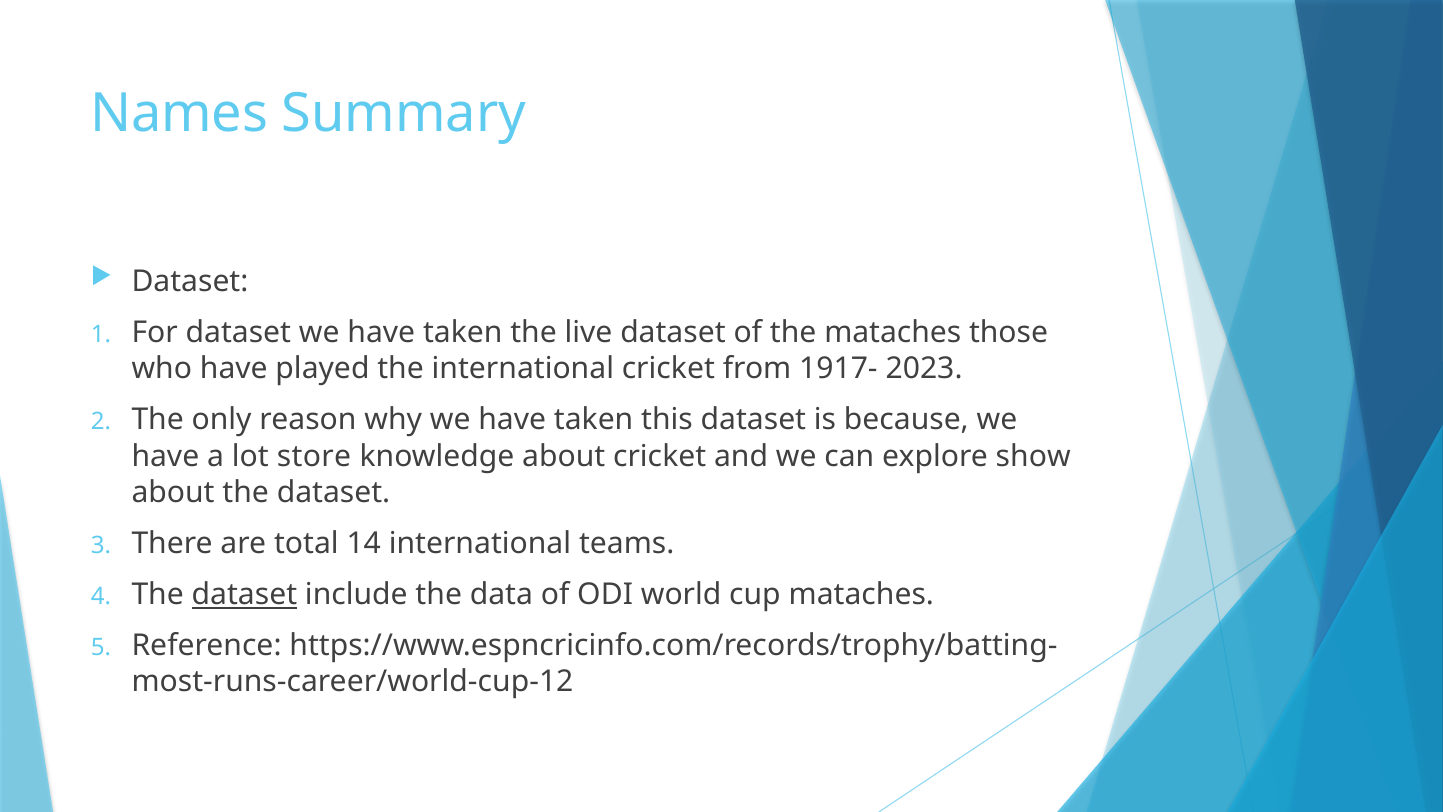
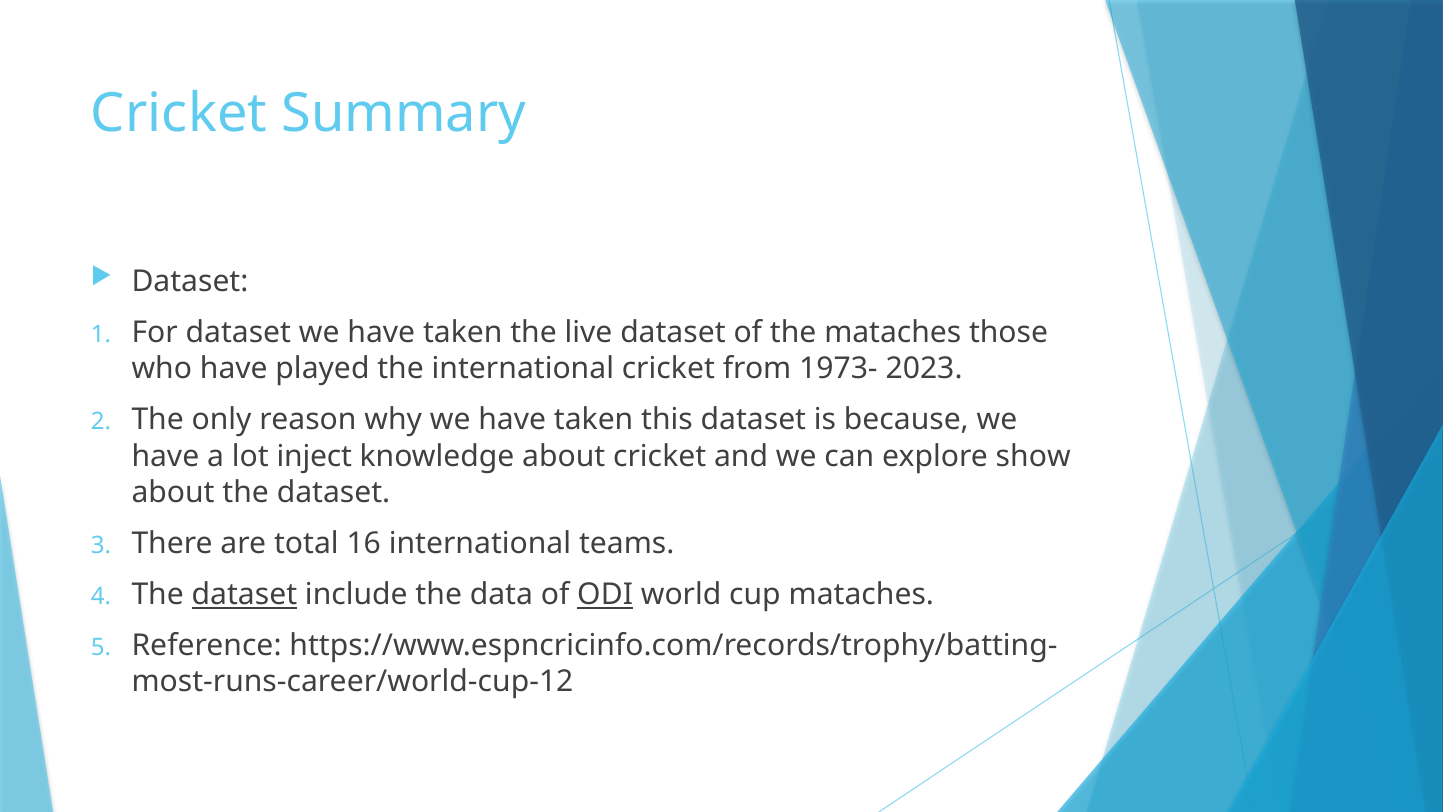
Names: Names -> Cricket (179, 114)
1917-: 1917- -> 1973- (838, 369)
store: store -> inject (314, 456)
14: 14 -> 16 (364, 543)
ODI underline: none -> present (605, 594)
